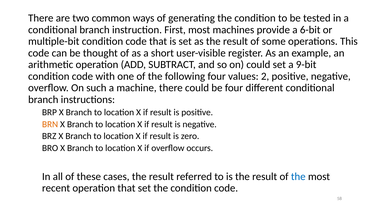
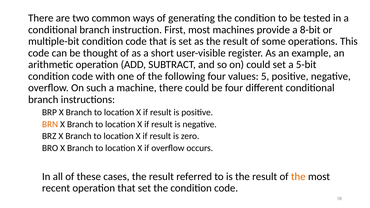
6-bit: 6-bit -> 8-bit (310, 30)
9-bit: 9-bit -> 5-bit (306, 65)
2: 2 -> 5 (265, 76)
the colour: blue -> orange (298, 177)
